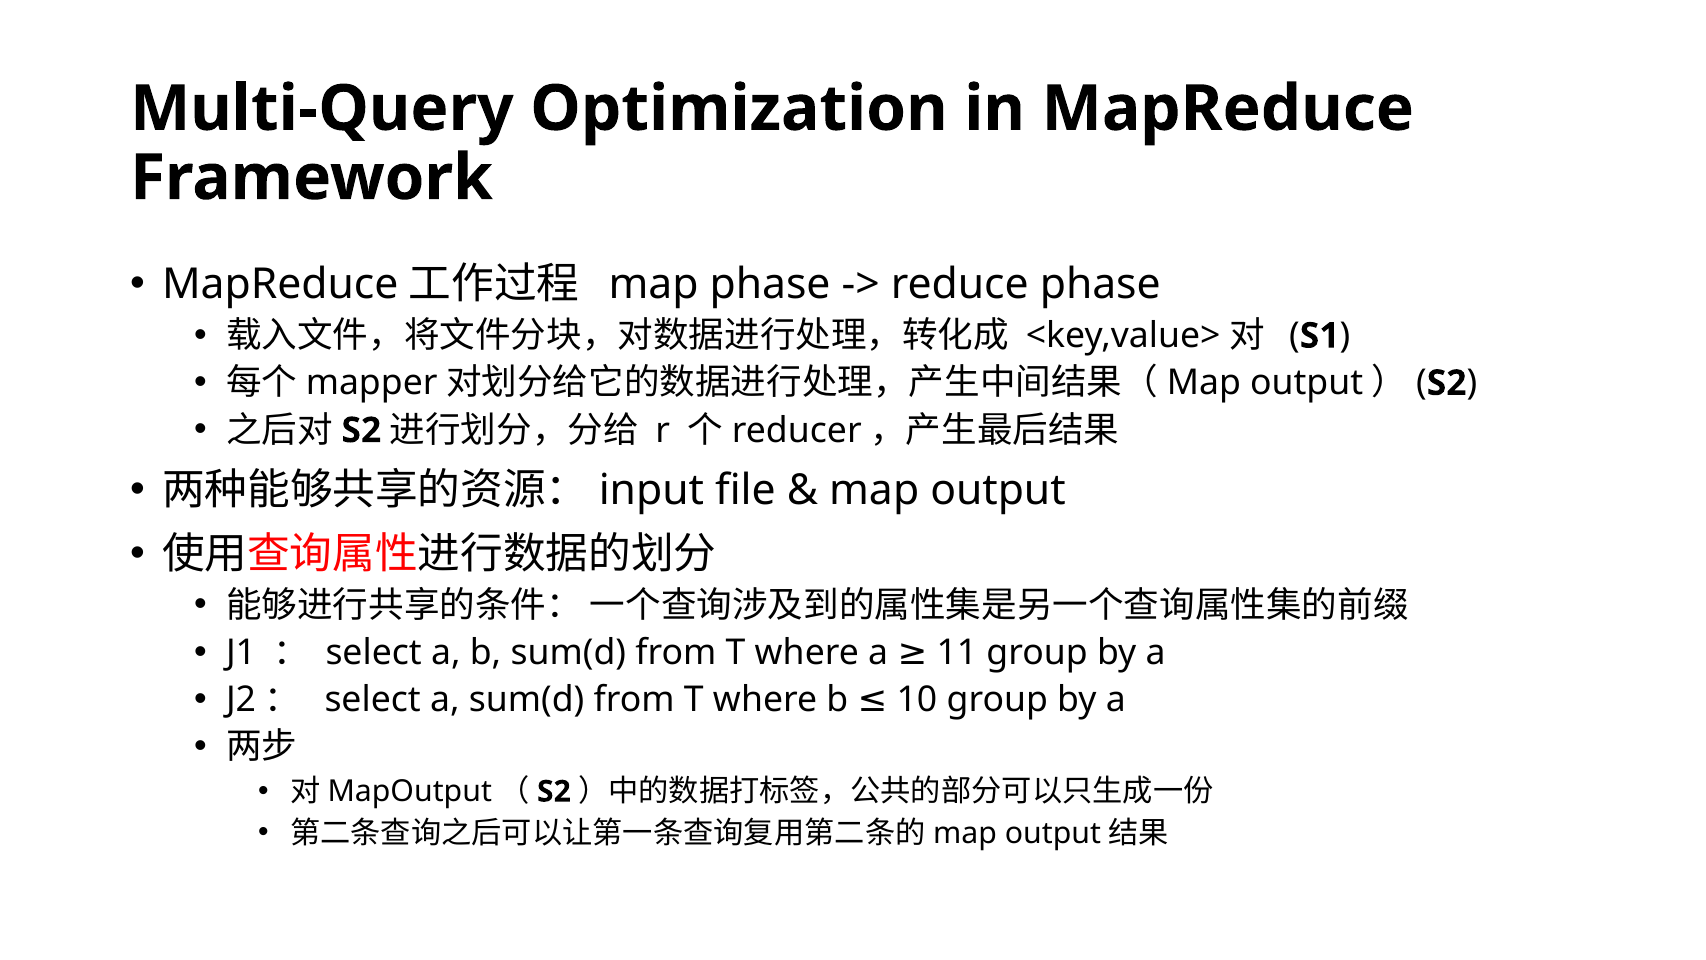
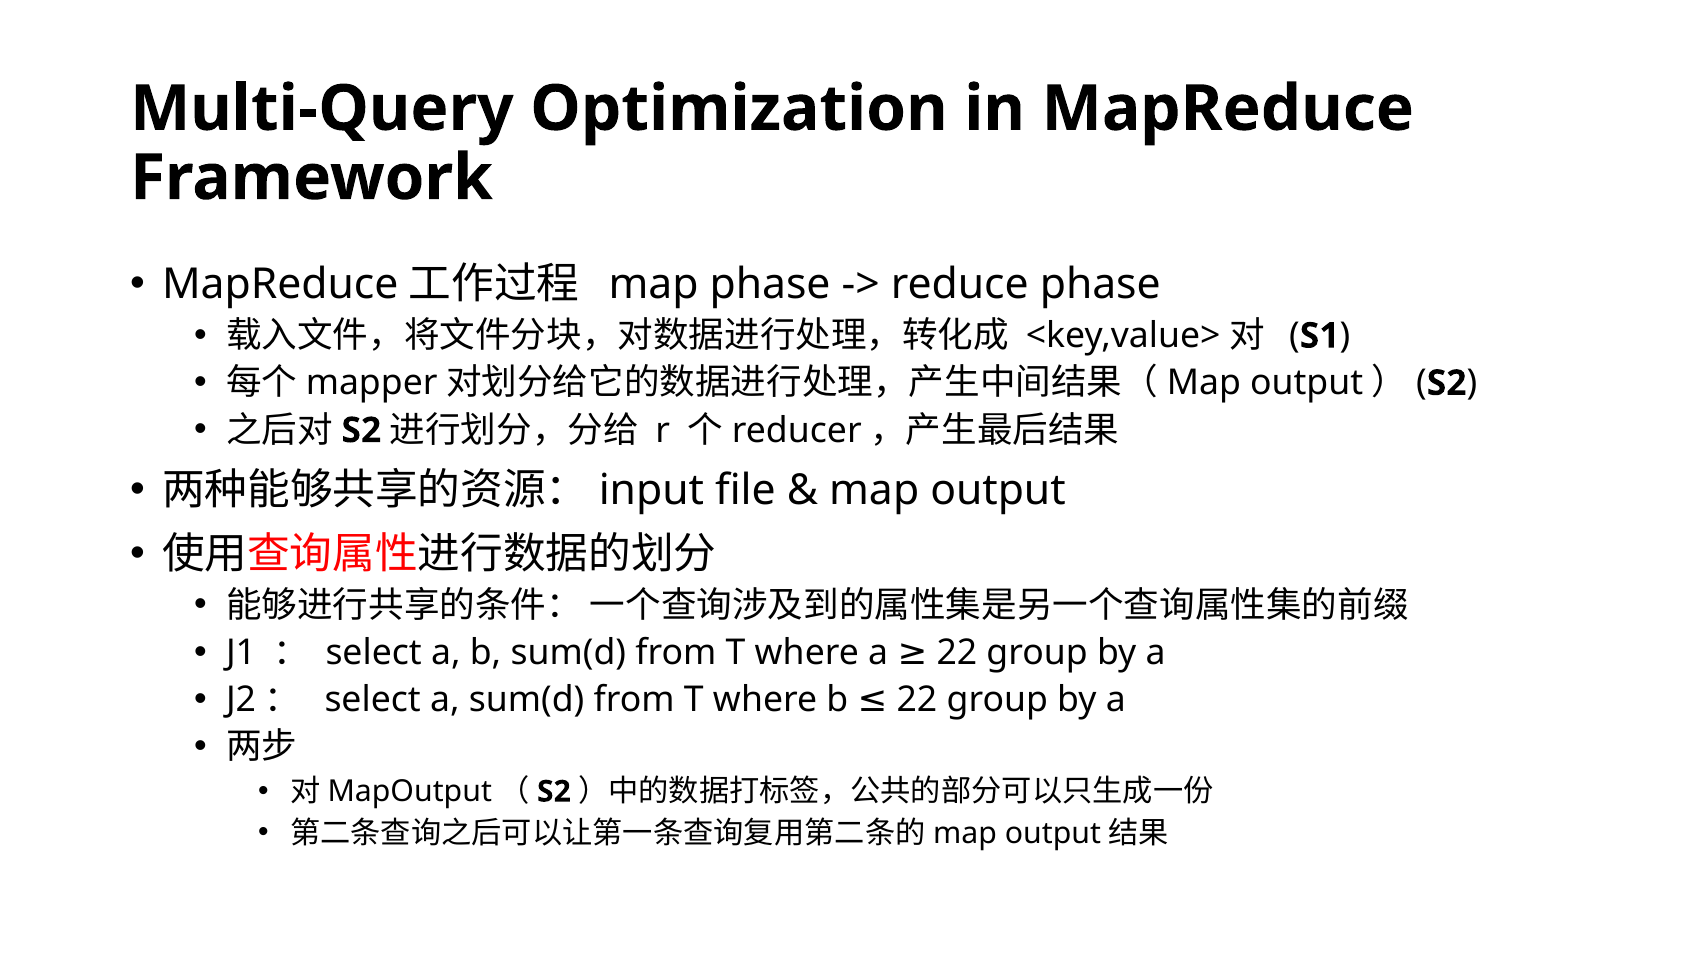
a 11: 11 -> 22 (957, 652)
b 10: 10 -> 22 (917, 700)
